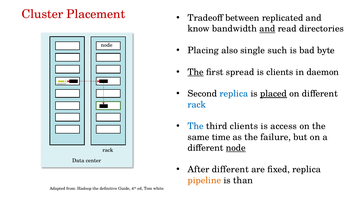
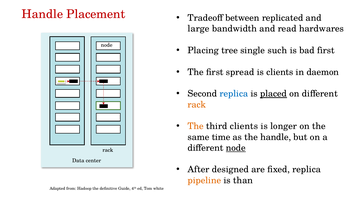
Cluster: Cluster -> Handle (42, 14)
know: know -> large (199, 29)
and underline: present -> none (267, 29)
directories: directories -> hardwares (321, 29)
also: also -> tree (230, 51)
bad byte: byte -> first (326, 51)
The underline: present -> none (196, 72)
rack colour: blue -> orange (197, 105)
The colour: blue -> orange (196, 127)
access: access -> longer (284, 127)
the failure: failure -> handle (276, 137)
After different: different -> designed (230, 170)
